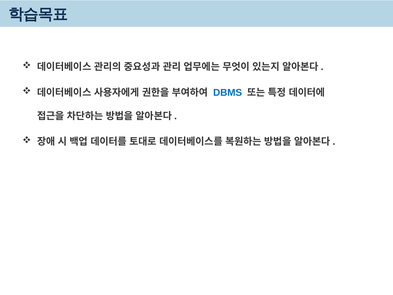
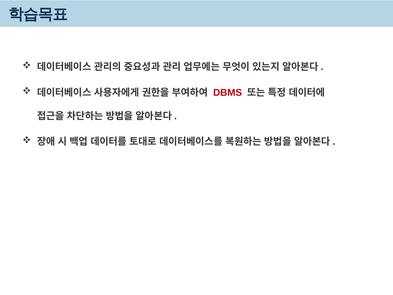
DBMS colour: blue -> red (228, 92)
